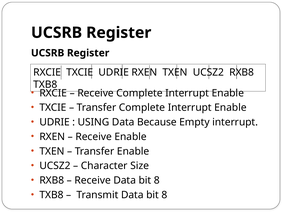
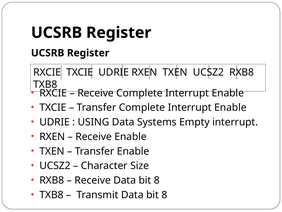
Because: Because -> Systems (157, 122)
